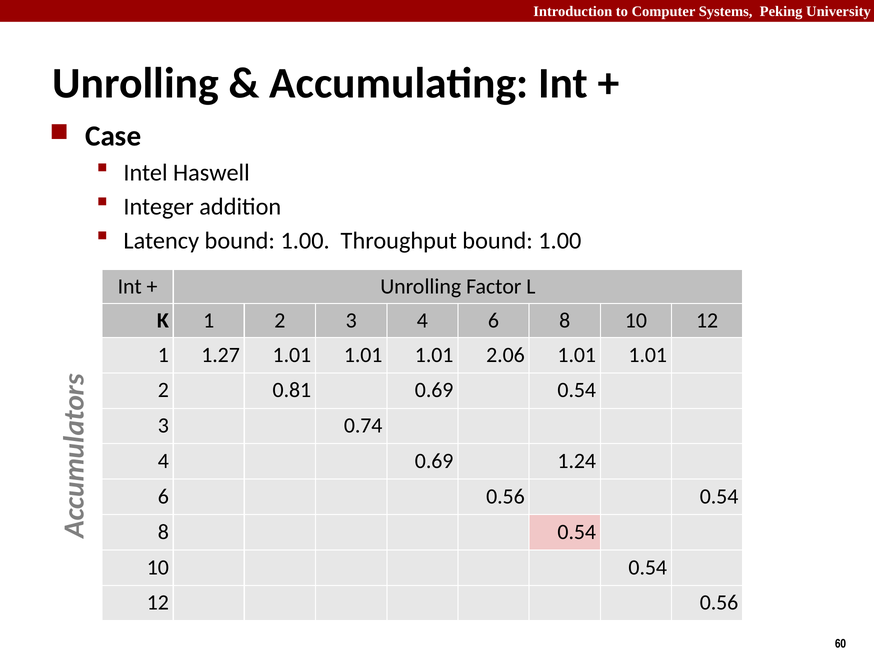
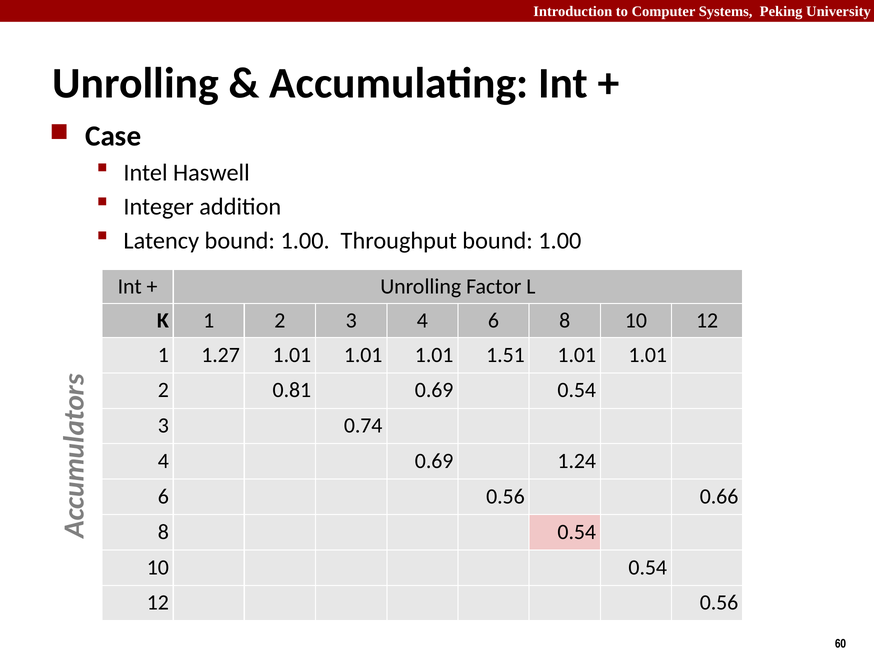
2.06: 2.06 -> 1.51 (505, 355)
0.56 0.54: 0.54 -> 0.66 (719, 497)
